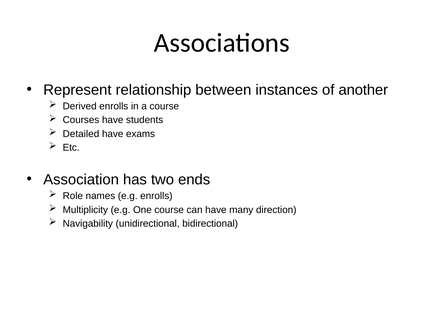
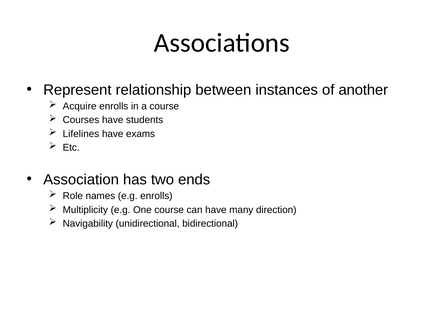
Derived: Derived -> Acquire (80, 106)
Detailed: Detailed -> Lifelines (81, 134)
